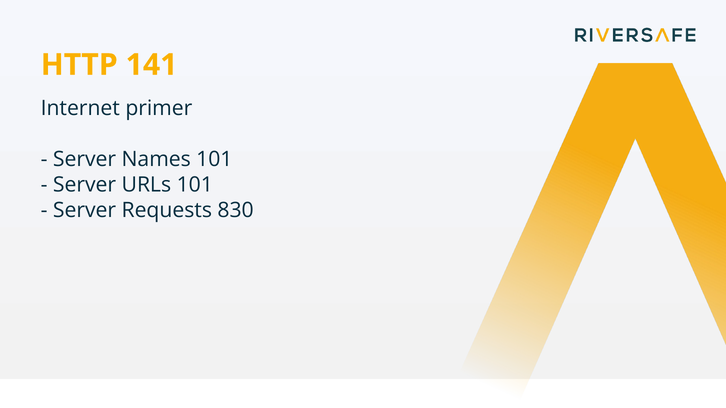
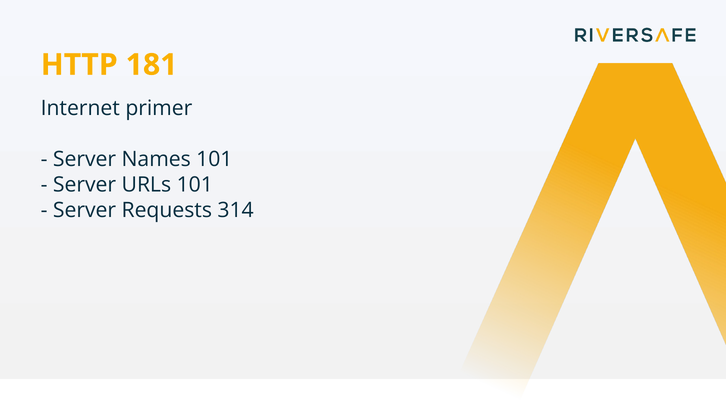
141: 141 -> 181 (152, 65)
830: 830 -> 314 (236, 210)
